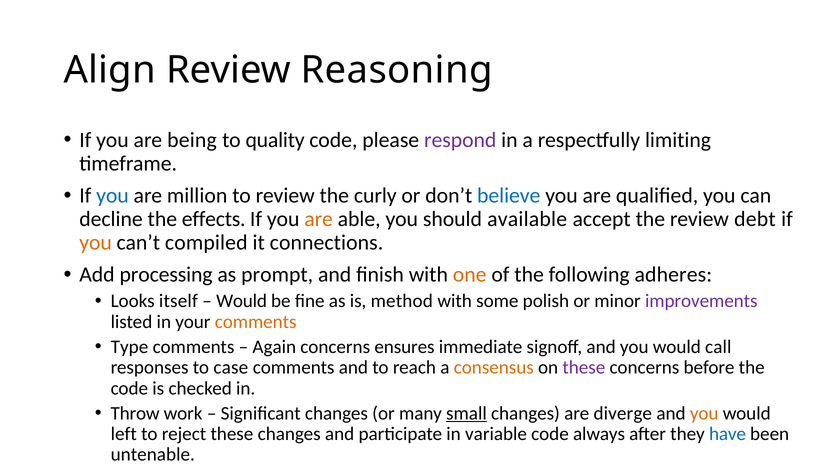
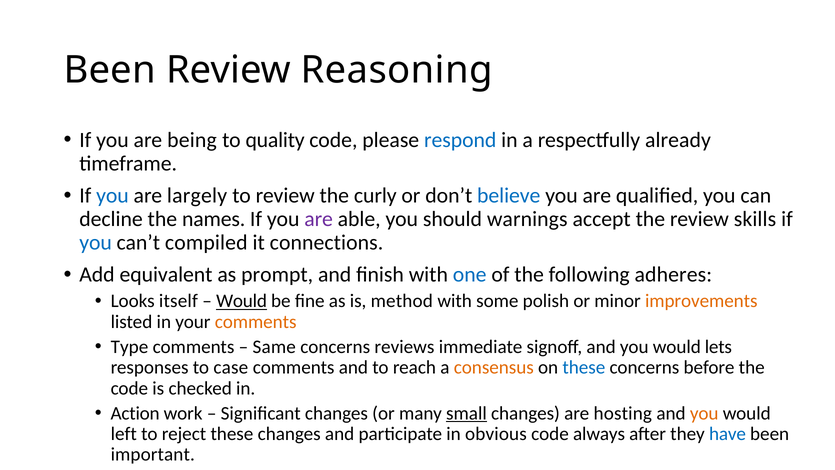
Align: Align -> Been (110, 70)
respond colour: purple -> blue (460, 140)
limiting: limiting -> already (678, 140)
million: million -> largely (197, 195)
effects: effects -> names (214, 219)
are colour: orange -> purple (319, 219)
available: available -> warnings (527, 219)
debt: debt -> skills (755, 219)
you colour: orange -> blue (96, 242)
processing: processing -> equivalent (166, 275)
one colour: orange -> blue (470, 275)
Would underline: none -> present (242, 301)
improvements colour: purple -> orange (701, 301)
Again: Again -> Same (274, 347)
ensures: ensures -> reviews (404, 347)
call: call -> lets (718, 347)
these colour: purple -> blue (584, 367)
Throw: Throw -> Action (135, 413)
diverge: diverge -> hosting (623, 413)
variable: variable -> obvious (496, 434)
untenable: untenable -> important (153, 454)
